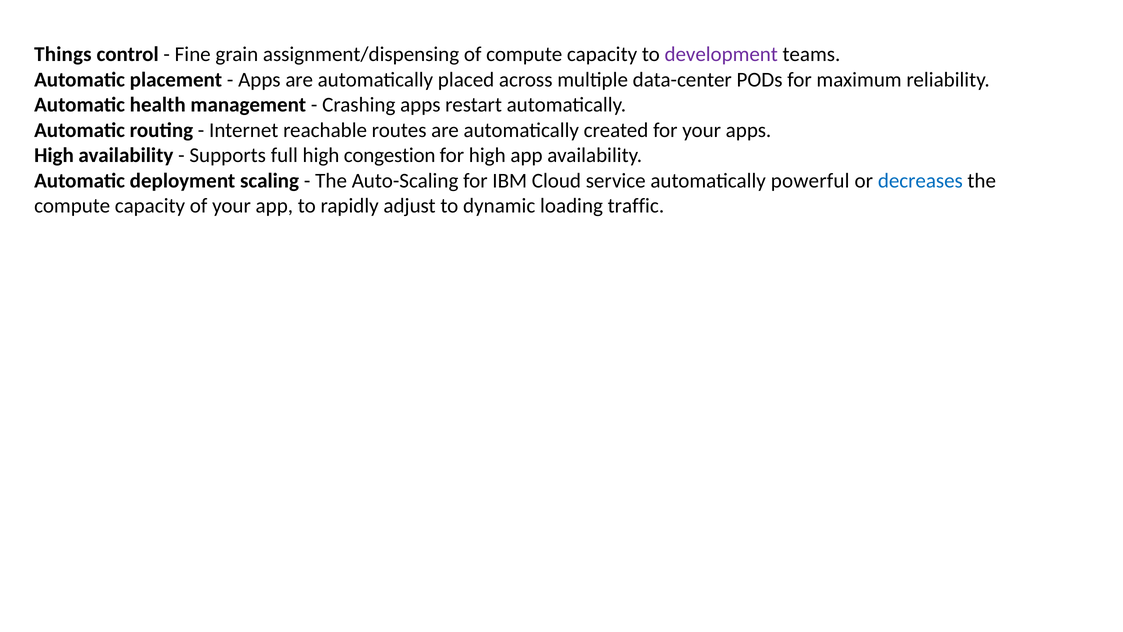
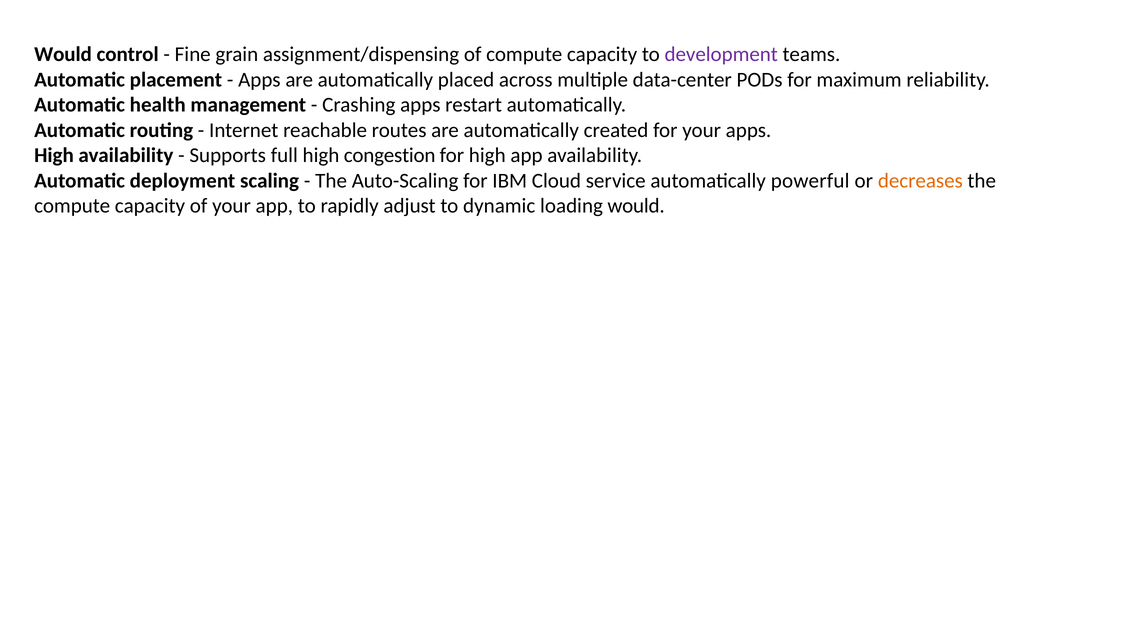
Things: Things -> Would (63, 54)
decreases colour: blue -> orange (920, 181)
loading traffic: traffic -> would (636, 206)
